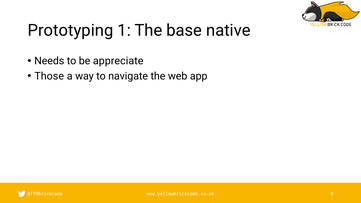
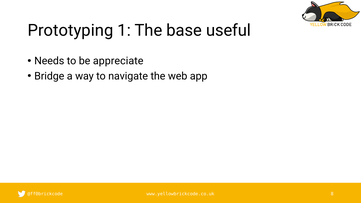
native: native -> useful (228, 30)
Those: Those -> Bridge (49, 76)
